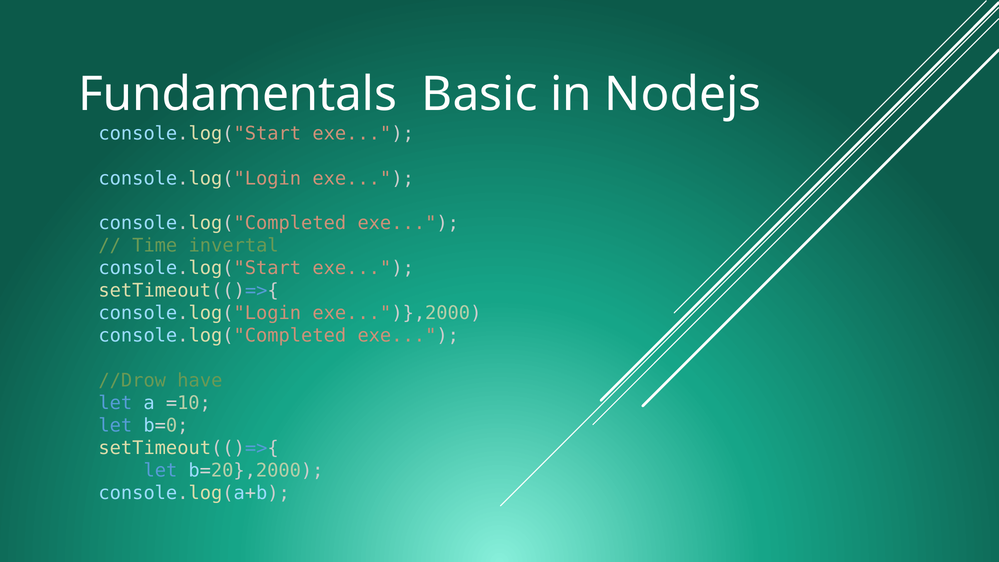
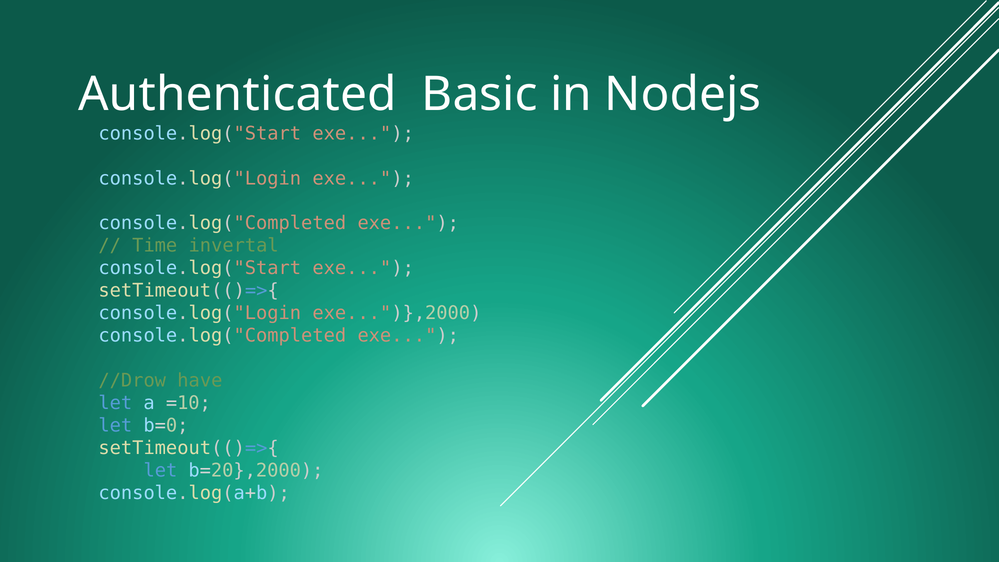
Fundamentals: Fundamentals -> Authenticated (237, 94)
